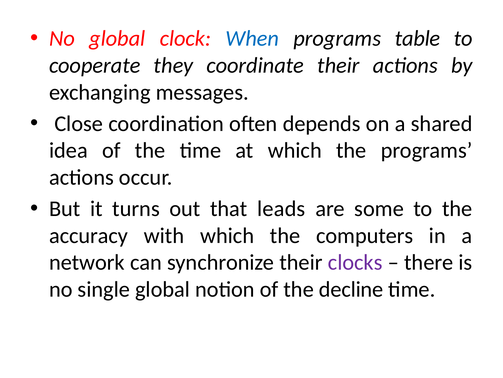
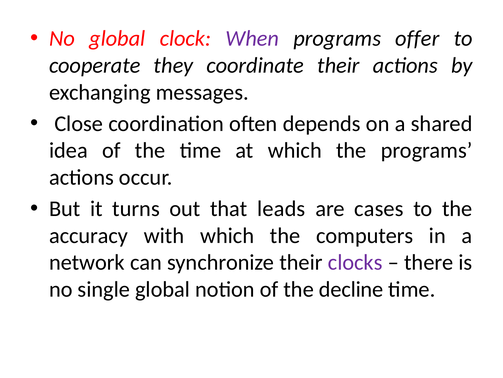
When colour: blue -> purple (252, 38)
table: table -> offer (417, 38)
some: some -> cases (379, 208)
